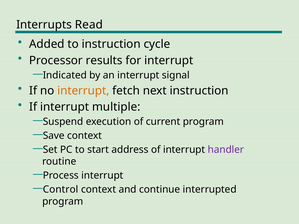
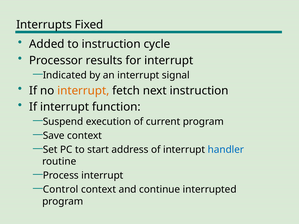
Read: Read -> Fixed (89, 25)
multiple: multiple -> function (116, 107)
handler colour: purple -> blue (226, 150)
